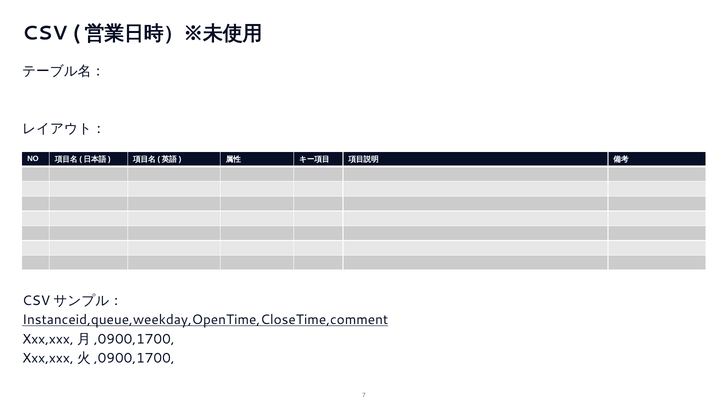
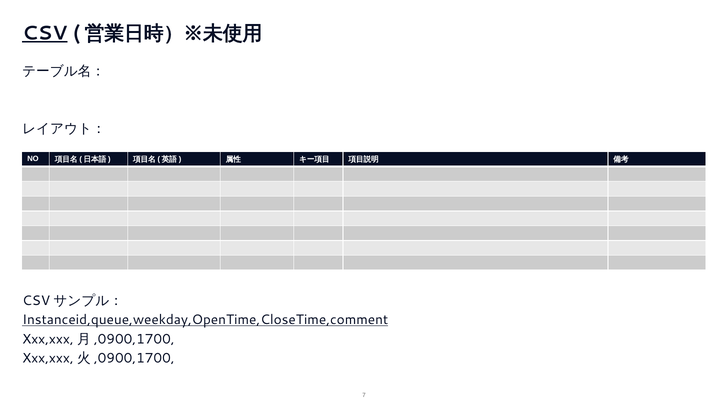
CSV underline: none -> present (45, 33)
